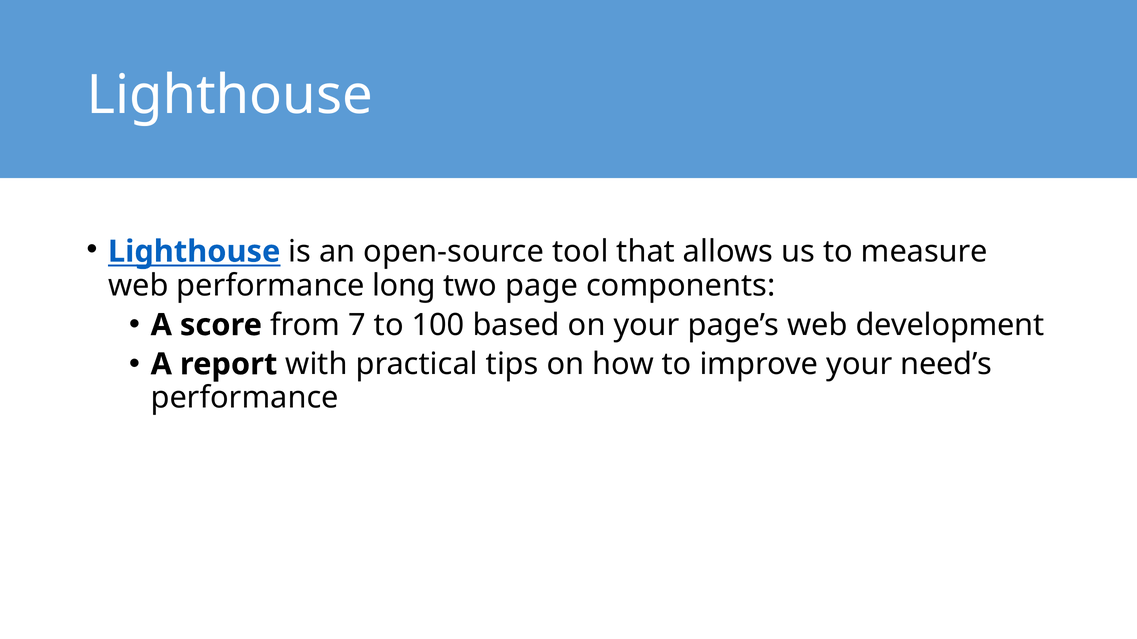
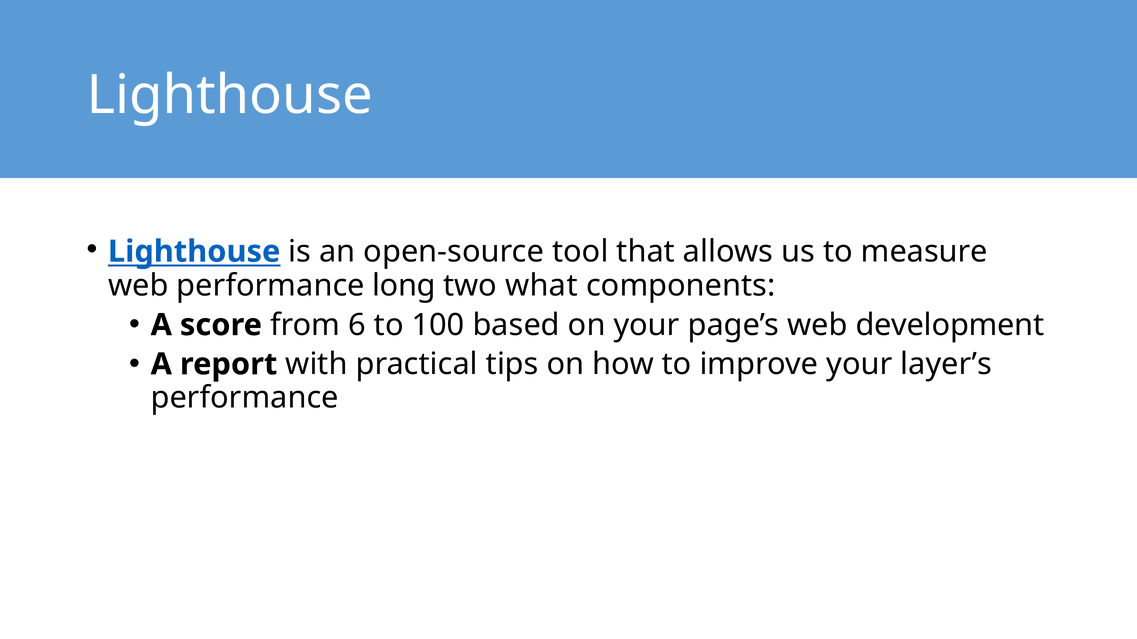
page: page -> what (541, 286)
7: 7 -> 6 (357, 325)
need’s: need’s -> layer’s (946, 365)
